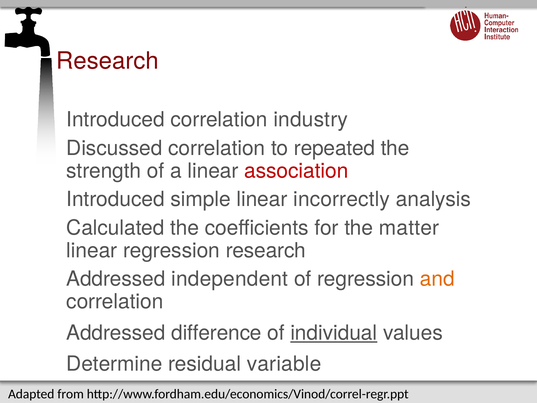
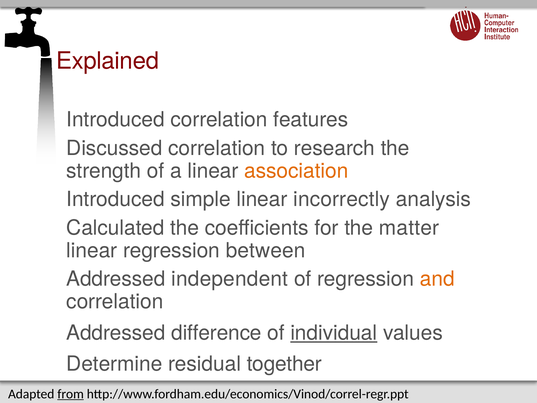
Research: Research -> Explained (108, 61)
industry: industry -> features (311, 120)
repeated: repeated -> research (334, 148)
association colour: red -> orange (296, 171)
regression research: research -> between (266, 250)
variable: variable -> together (284, 364)
from underline: none -> present (71, 394)
